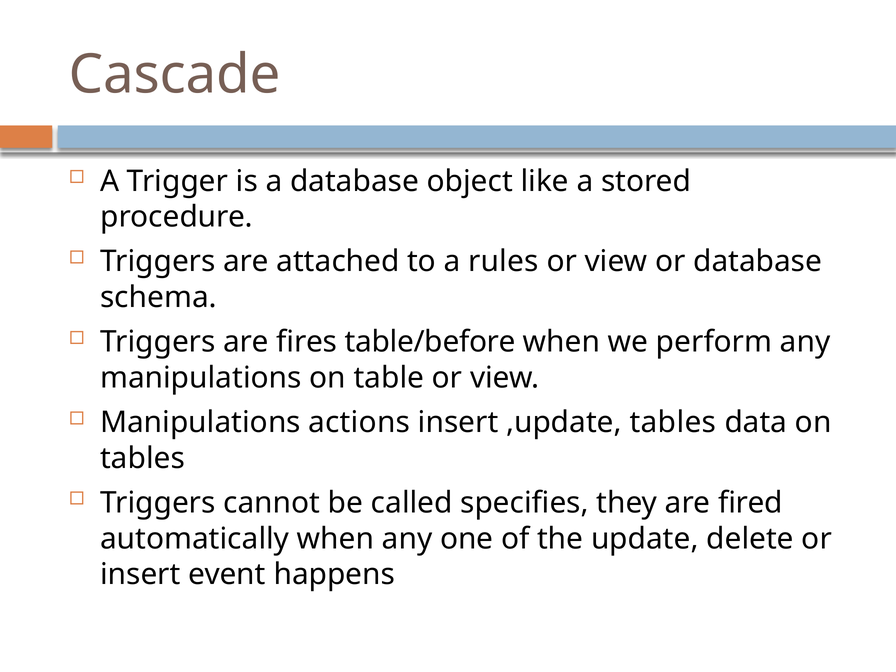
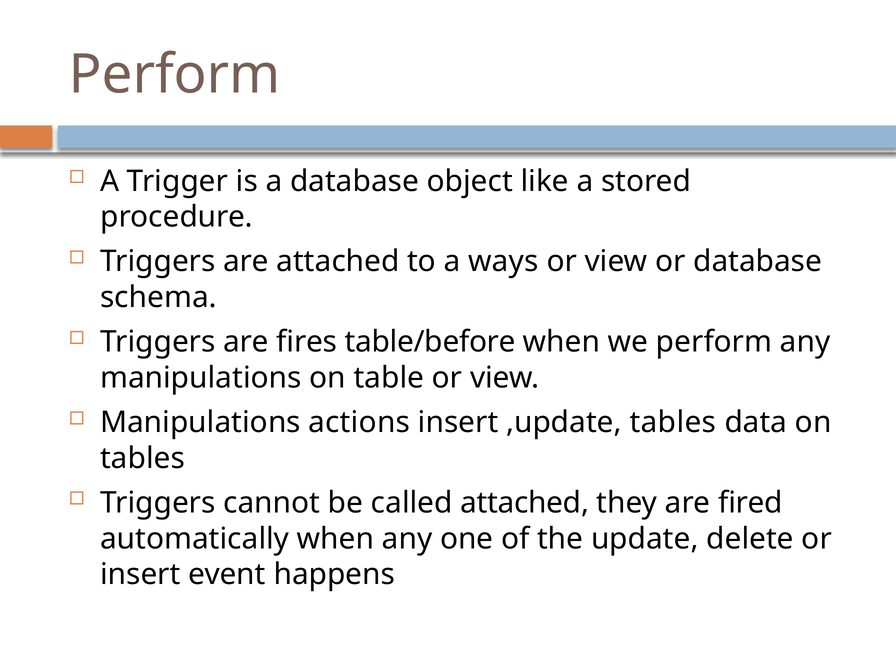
Cascade: Cascade -> Perform (175, 75)
rules: rules -> ways (503, 262)
called specifies: specifies -> attached (525, 503)
